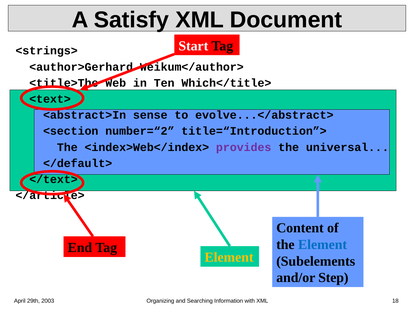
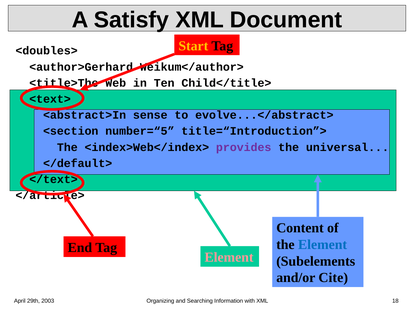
Start colour: white -> yellow (193, 46)
<strings>: <strings> -> <doubles> (47, 51)
Which</title>: Which</title> -> Child</title> (226, 83)
number=“2: number=“2 -> number=“5 (140, 131)
Element colour: yellow -> pink (229, 258)
Step: Step -> Cite (333, 278)
